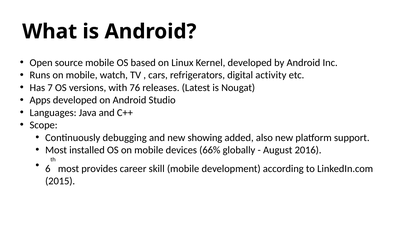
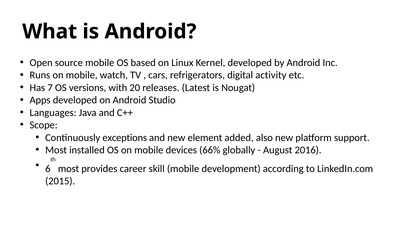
76: 76 -> 20 (135, 87)
debugging: debugging -> exceptions (125, 137)
showing: showing -> element (205, 137)
